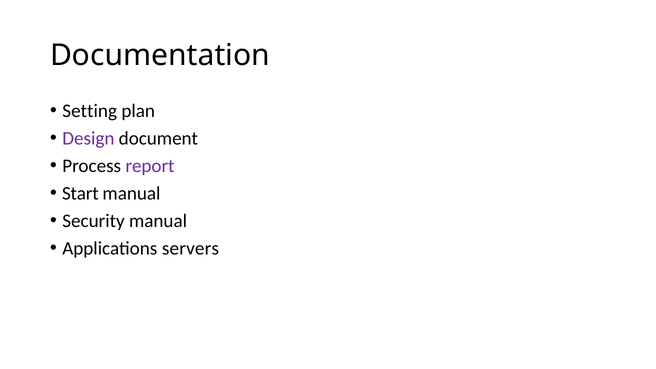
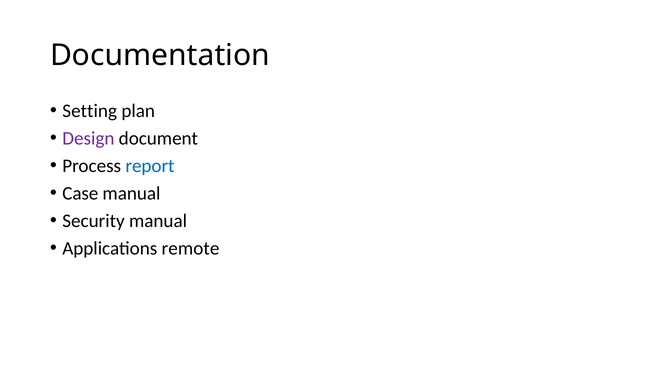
report colour: purple -> blue (150, 166)
Start: Start -> Case (80, 193)
servers: servers -> remote (190, 248)
